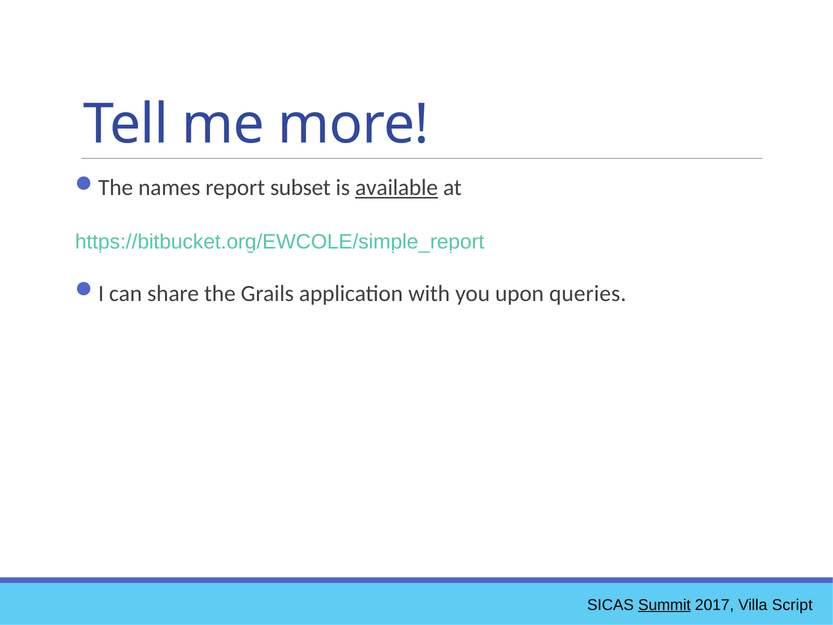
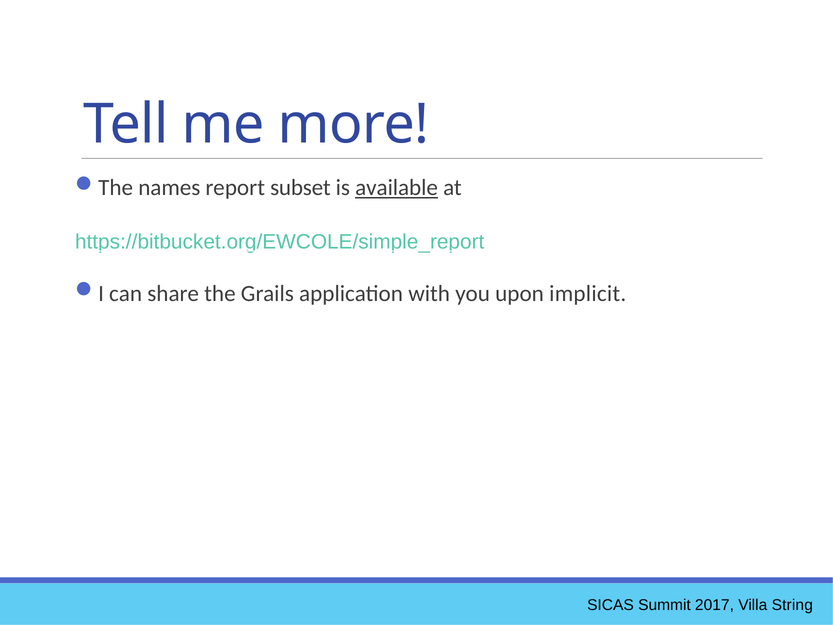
queries: queries -> implicit (588, 293)
Summit underline: present -> none (664, 605)
Script: Script -> String (792, 605)
